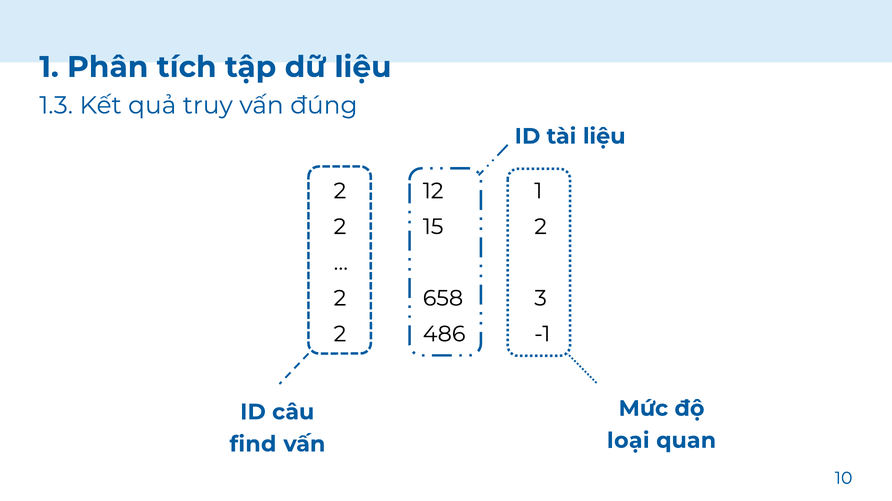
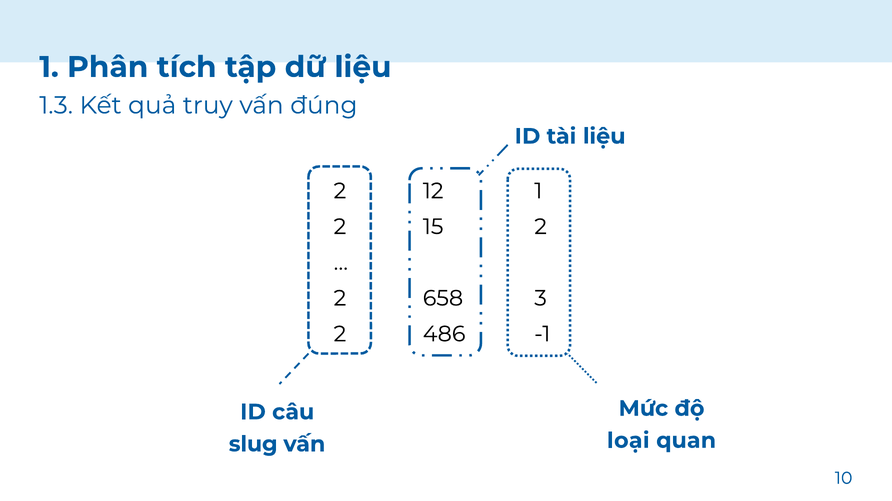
find: find -> slug (253, 445)
